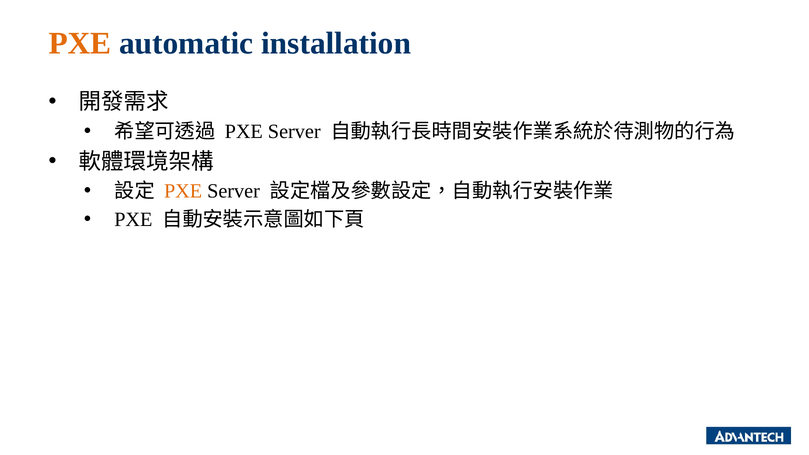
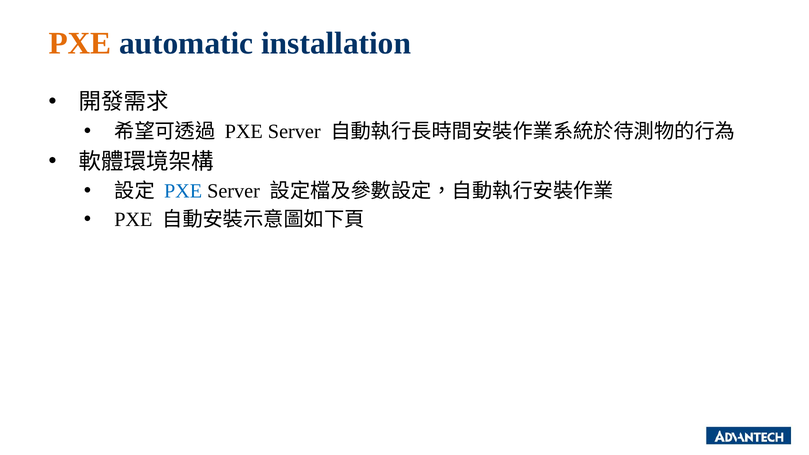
PXE colour: orange -> blue (183, 191)
